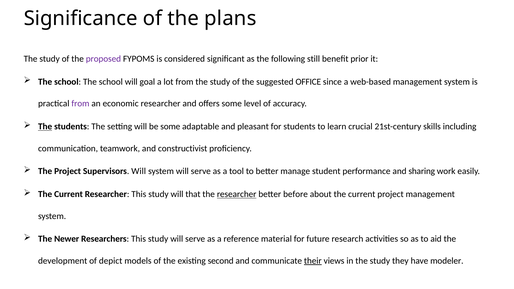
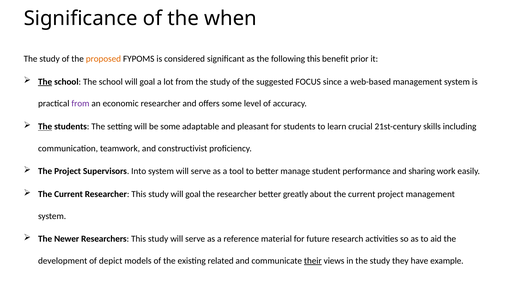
plans: plans -> when (230, 19)
proposed colour: purple -> orange (103, 59)
following still: still -> this (314, 59)
The underline: none -> present (45, 82)
OFFICE: OFFICE -> FOCUS (308, 82)
Supervisors Will: Will -> Into (139, 171)
study will that: that -> goal (193, 194)
researcher underline: present -> none (237, 194)
before: before -> greatly (296, 194)
second: second -> related (221, 261)
modeler: modeler -> example (447, 261)
